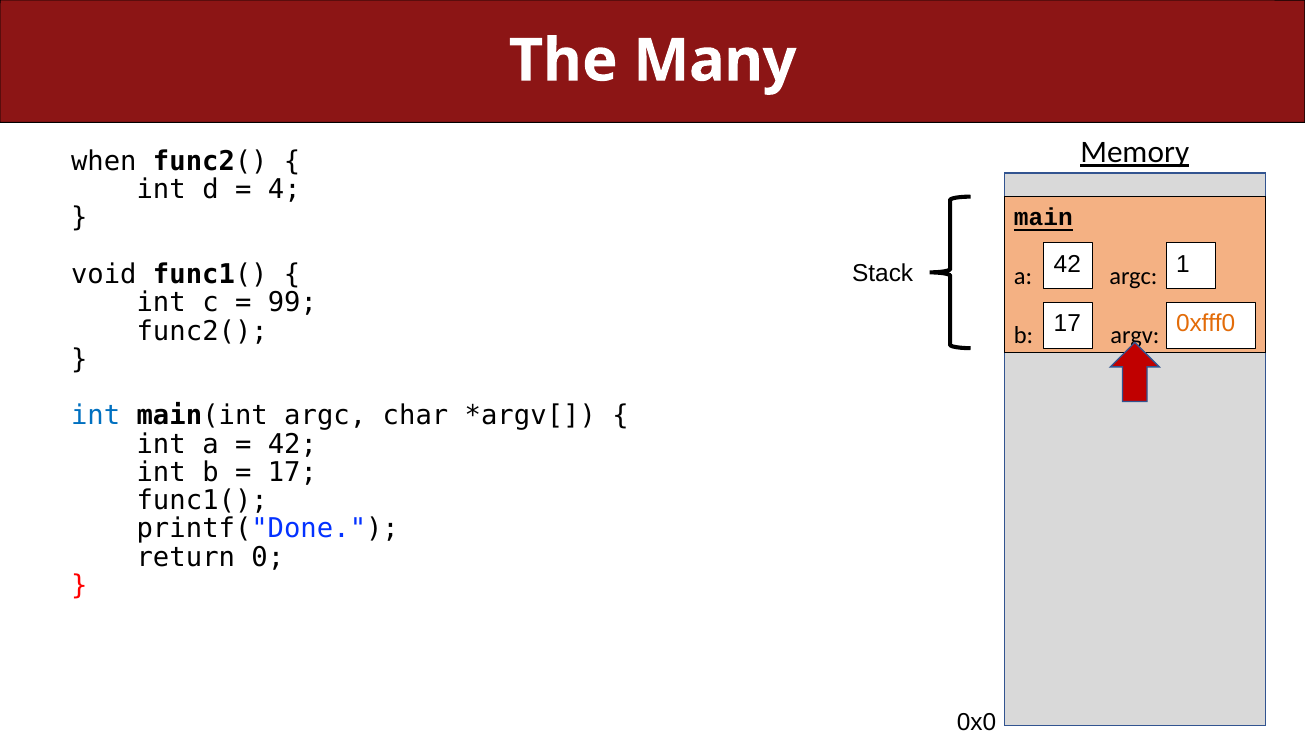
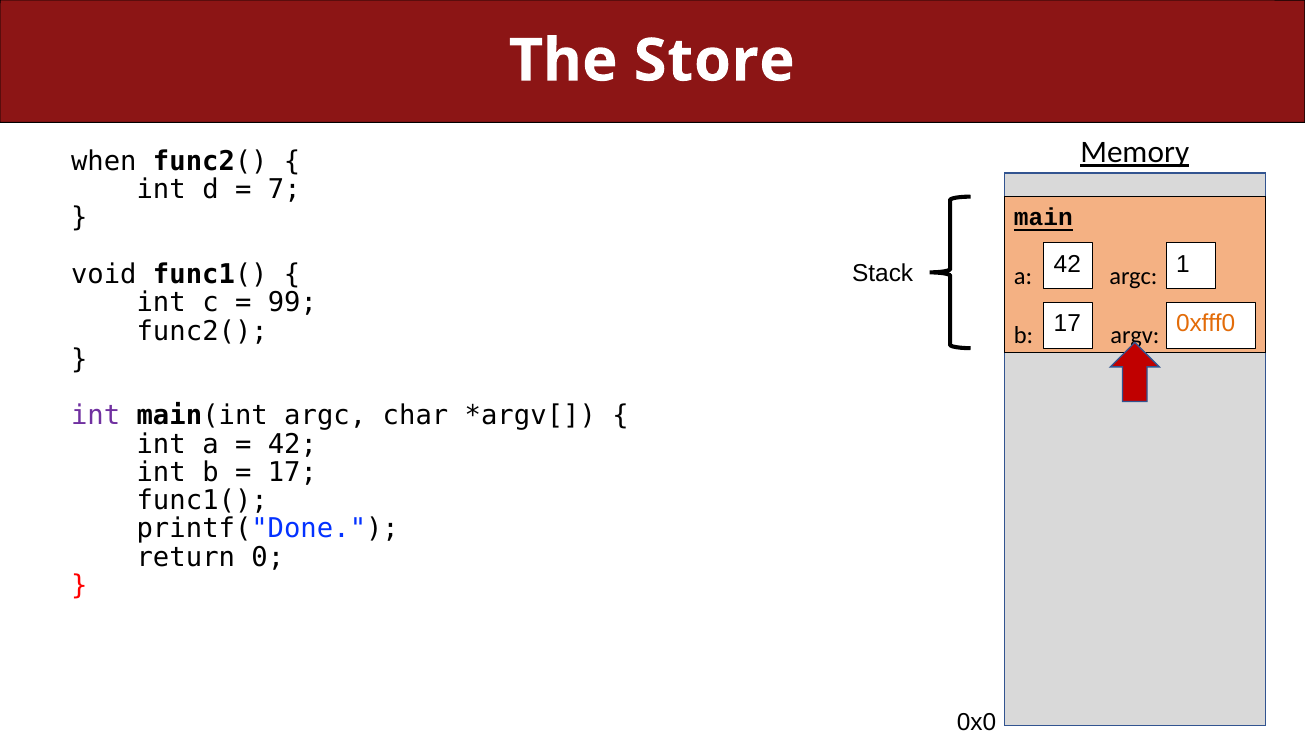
Many: Many -> Store (714, 61)
4: 4 -> 7 (284, 190)
int colour: blue -> purple (96, 416)
